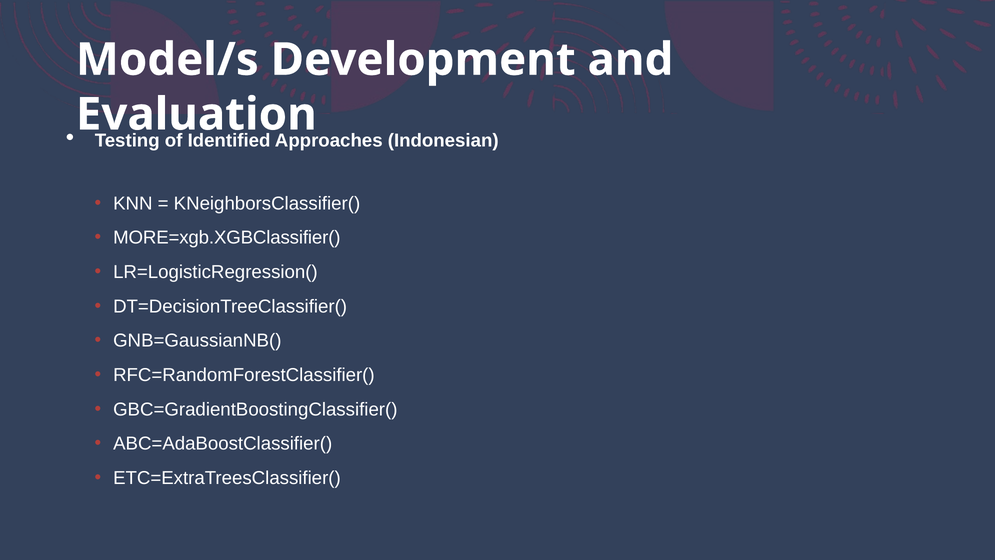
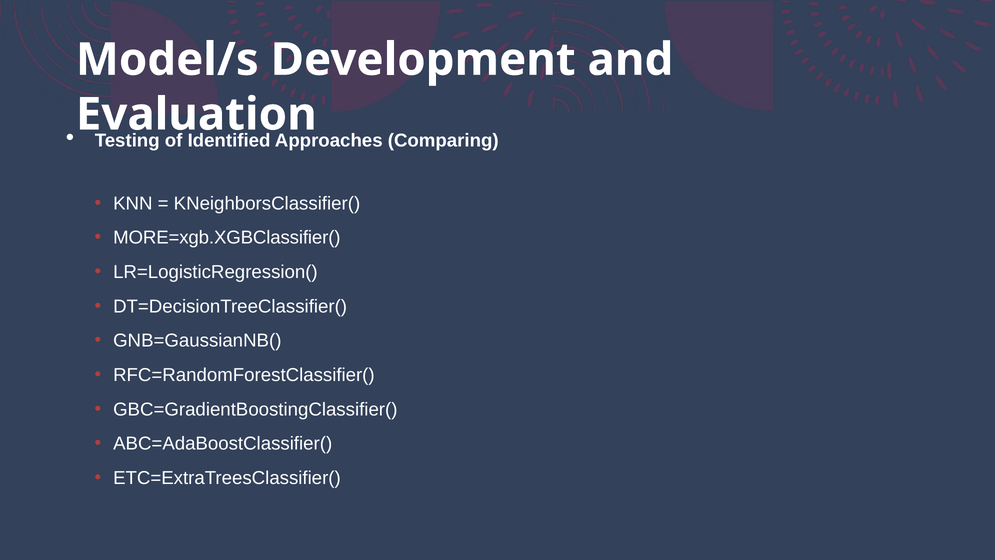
Indonesian: Indonesian -> Comparing (443, 141)
